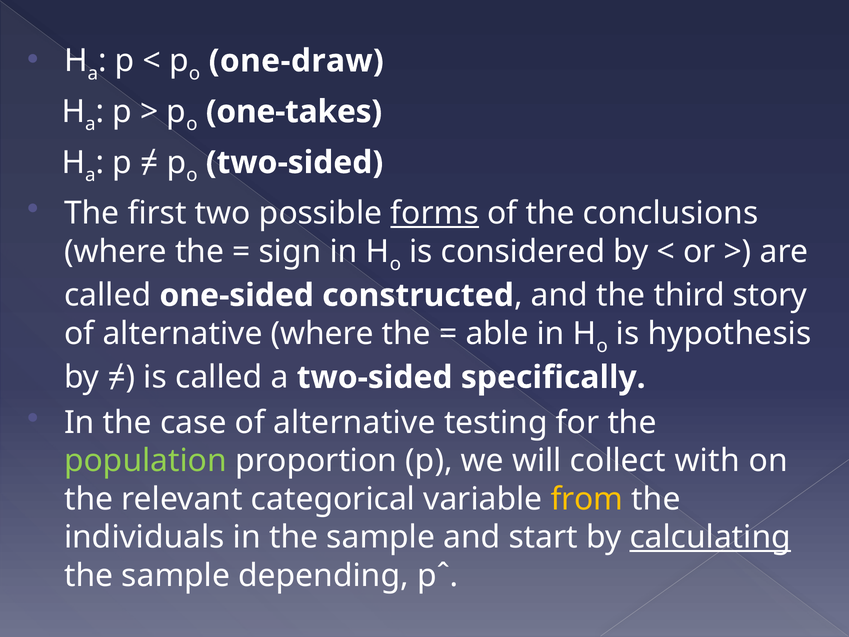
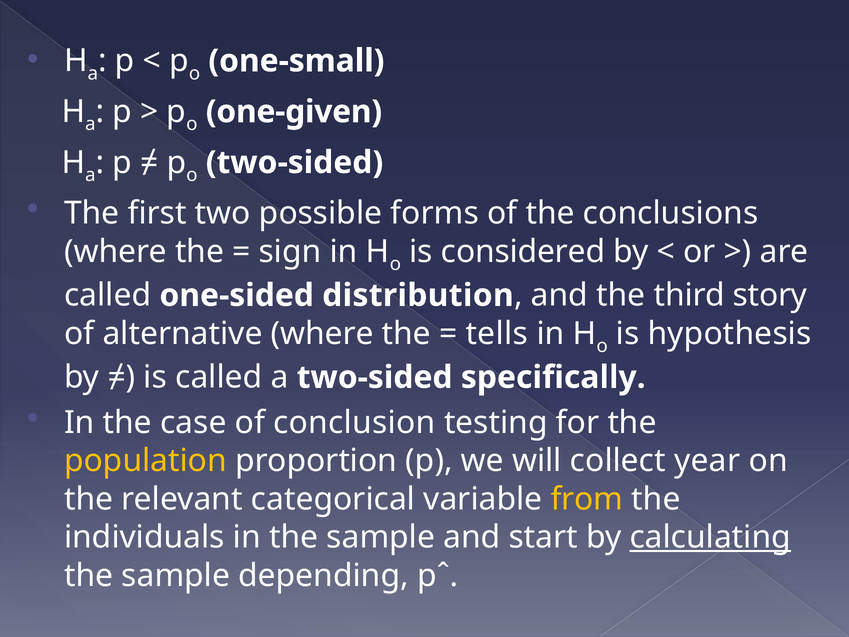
one-draw: one-draw -> one-small (296, 61)
one-takes: one-takes -> one-given (294, 112)
forms underline: present -> none (435, 213)
constructed: constructed -> distribution (418, 295)
able: able -> tells (497, 334)
case of alternative: alternative -> conclusion (354, 423)
population colour: light green -> yellow (146, 461)
with: with -> year (707, 461)
